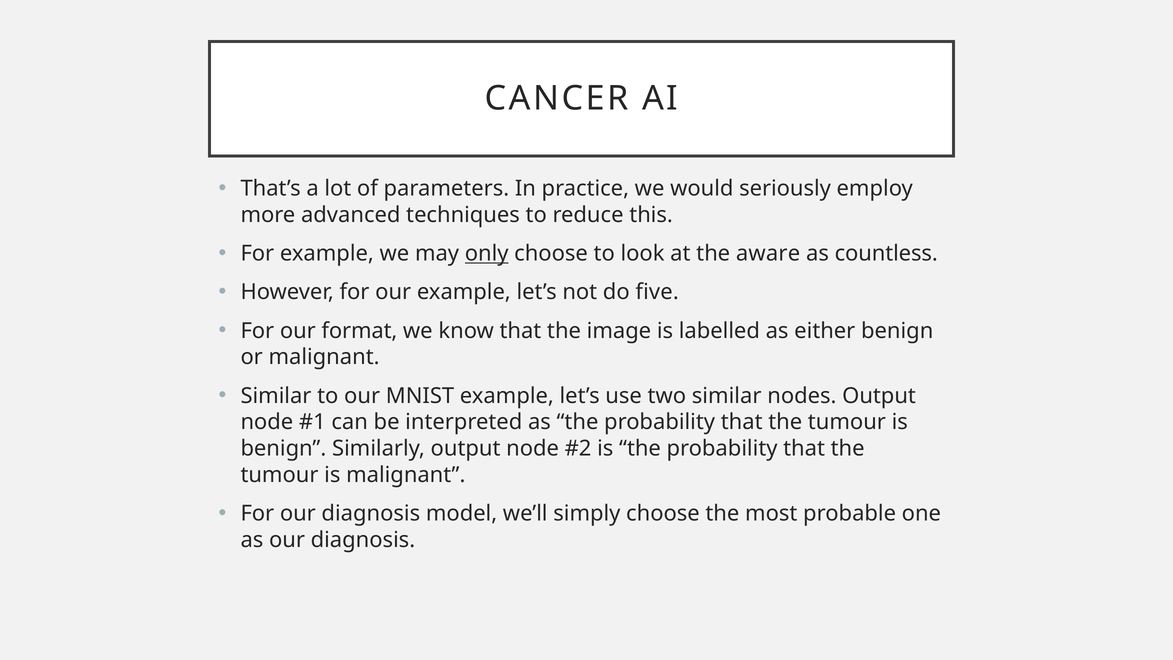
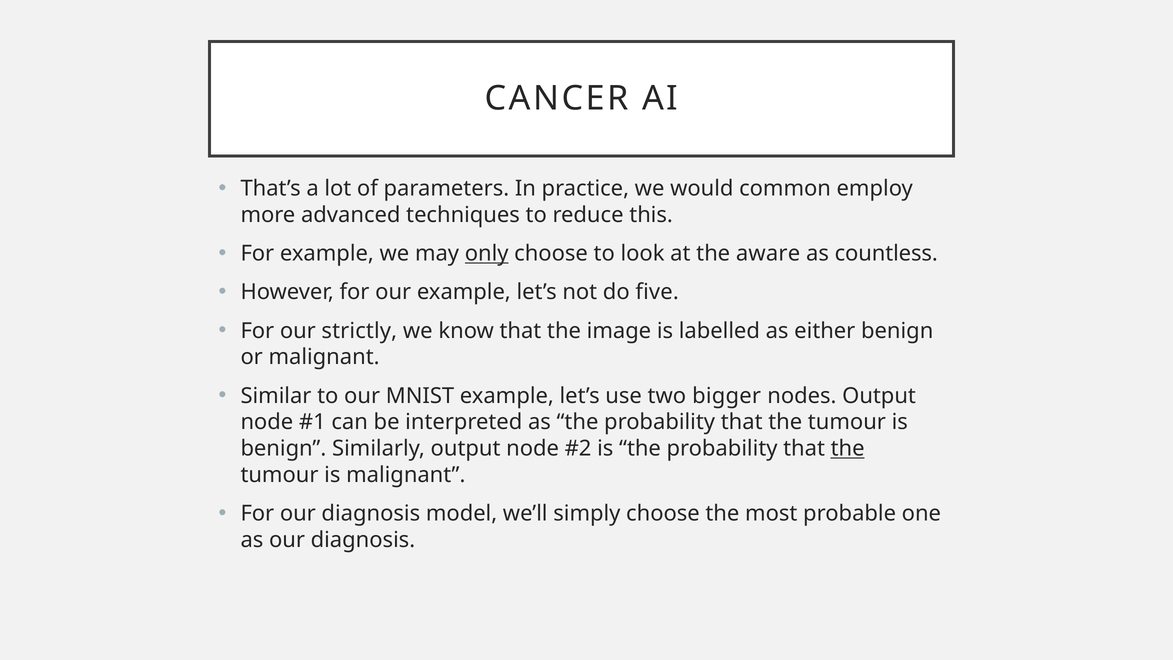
seriously: seriously -> common (785, 188)
format: format -> strictly (359, 331)
two similar: similar -> bigger (727, 396)
the underline: none -> present (848, 448)
